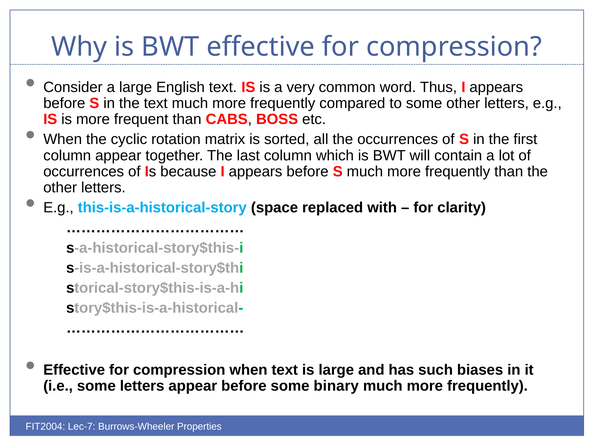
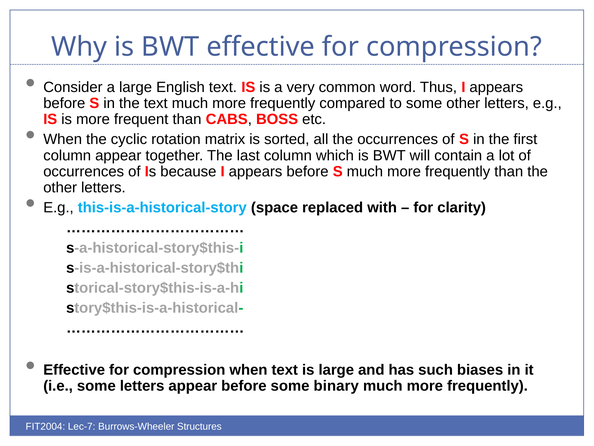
Properties: Properties -> Structures (199, 426)
